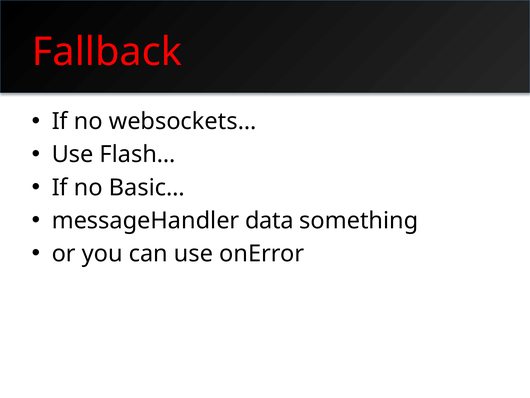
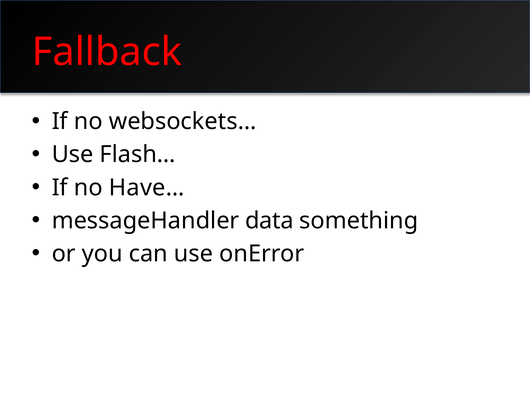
Basic…: Basic… -> Have… (147, 187)
